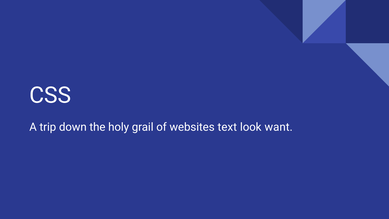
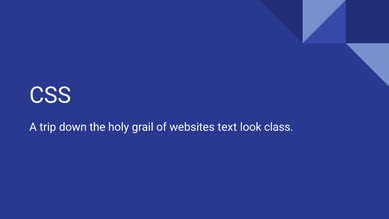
want: want -> class (279, 127)
